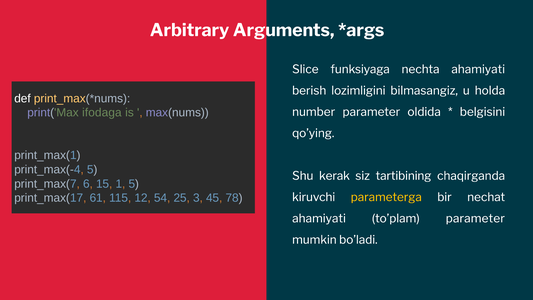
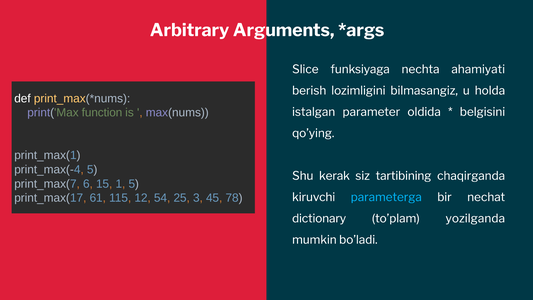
number: number -> istalgan (314, 112)
ifodaga: ifodaga -> function (102, 113)
parameterga colour: yellow -> light blue (386, 197)
ahamiyati: ahamiyati -> dictionary (319, 218)
to’plam parameter: parameter -> yozilganda (475, 218)
